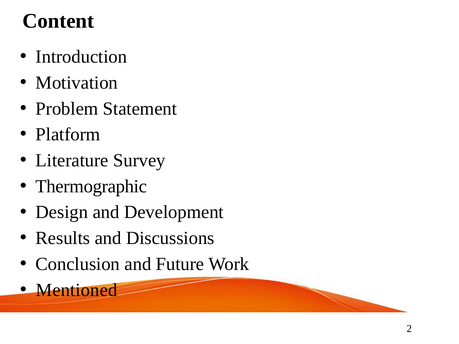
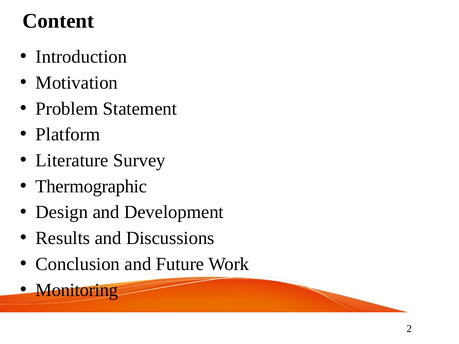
Mentioned: Mentioned -> Monitoring (77, 290)
